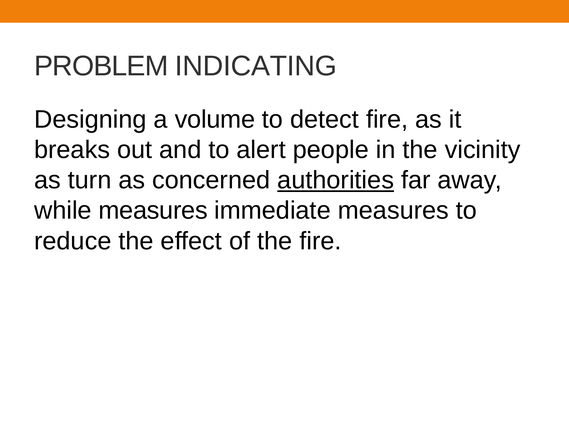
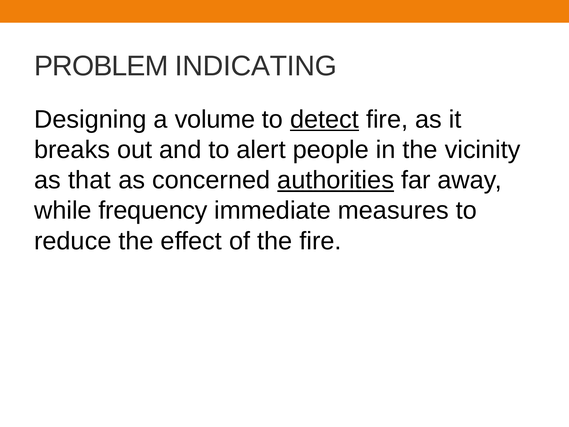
detect underline: none -> present (324, 119)
turn: turn -> that (90, 180)
while measures: measures -> frequency (153, 211)
